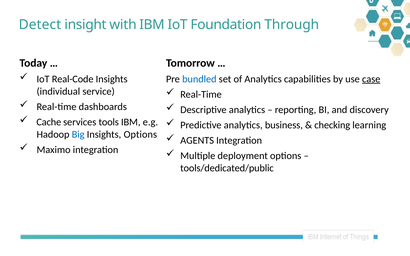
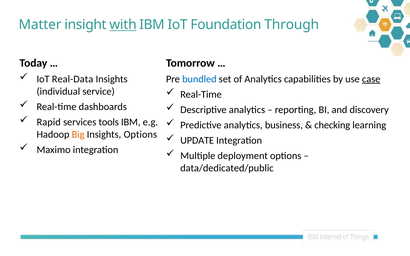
Detect: Detect -> Matter (40, 25)
with underline: none -> present (123, 25)
Real-Code: Real-Code -> Real-Data (73, 79)
Cache: Cache -> Rapid (49, 122)
Big colour: blue -> orange (78, 134)
AGENTS: AGENTS -> UPDATE (197, 141)
tools/dedicated/public: tools/dedicated/public -> data/dedicated/public (227, 168)
